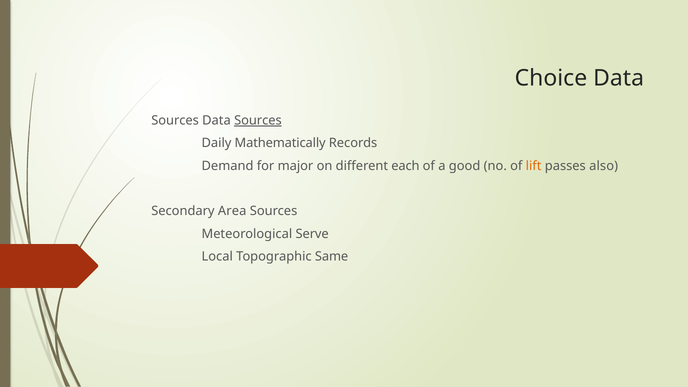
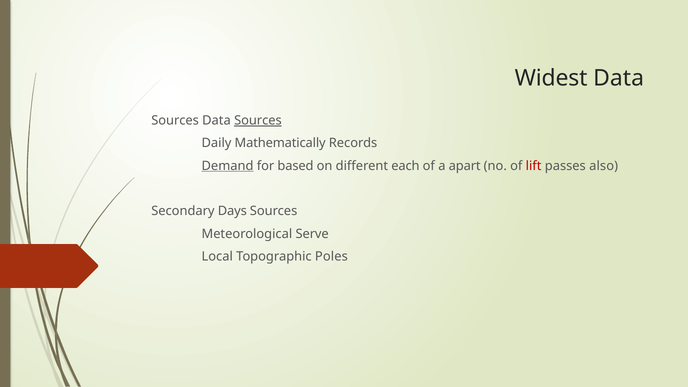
Choice: Choice -> Widest (551, 78)
Demand underline: none -> present (228, 166)
major: major -> based (296, 166)
good: good -> apart (465, 166)
lift colour: orange -> red (534, 166)
Area: Area -> Days (232, 211)
Same: Same -> Poles (331, 256)
